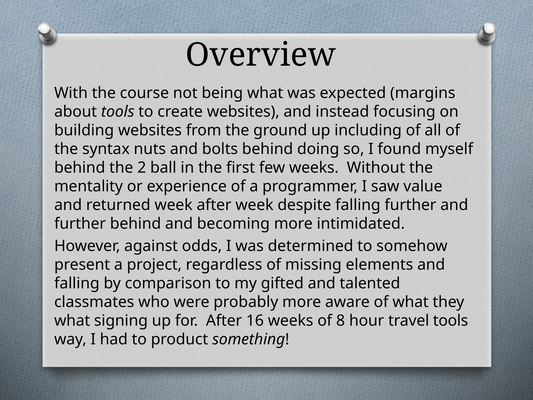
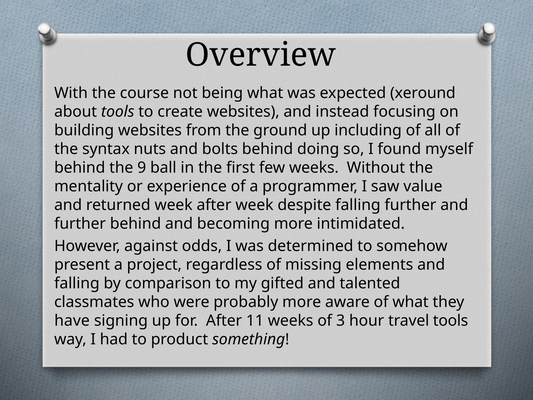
margins: margins -> xeround (423, 93)
2: 2 -> 9 (142, 168)
what: what -> have (72, 320)
16: 16 -> 11 (255, 320)
8: 8 -> 3 (341, 320)
